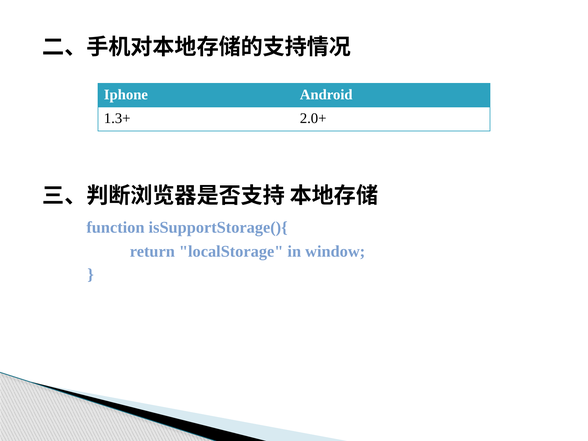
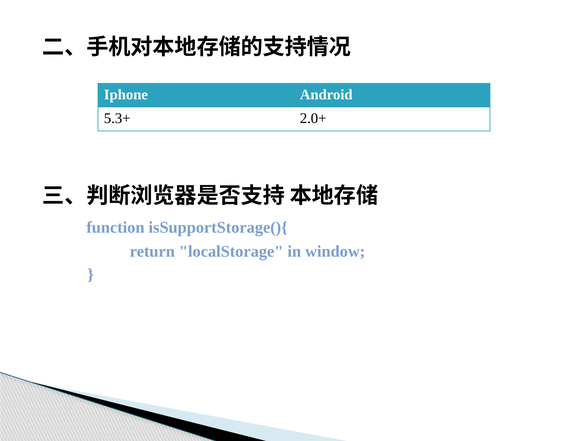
1.3+: 1.3+ -> 5.3+ (117, 118)
